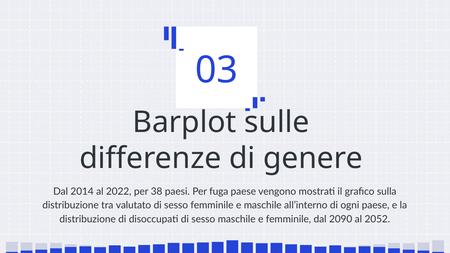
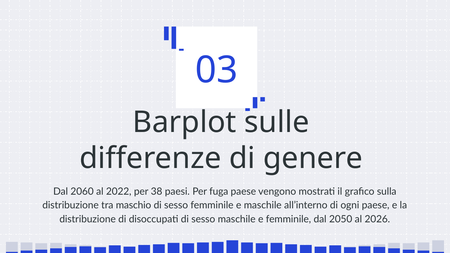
2014: 2014 -> 2060 (82, 192)
valutato: valutato -> maschio (134, 205)
2090: 2090 -> 2050 (341, 219)
2052: 2052 -> 2026 (377, 219)
